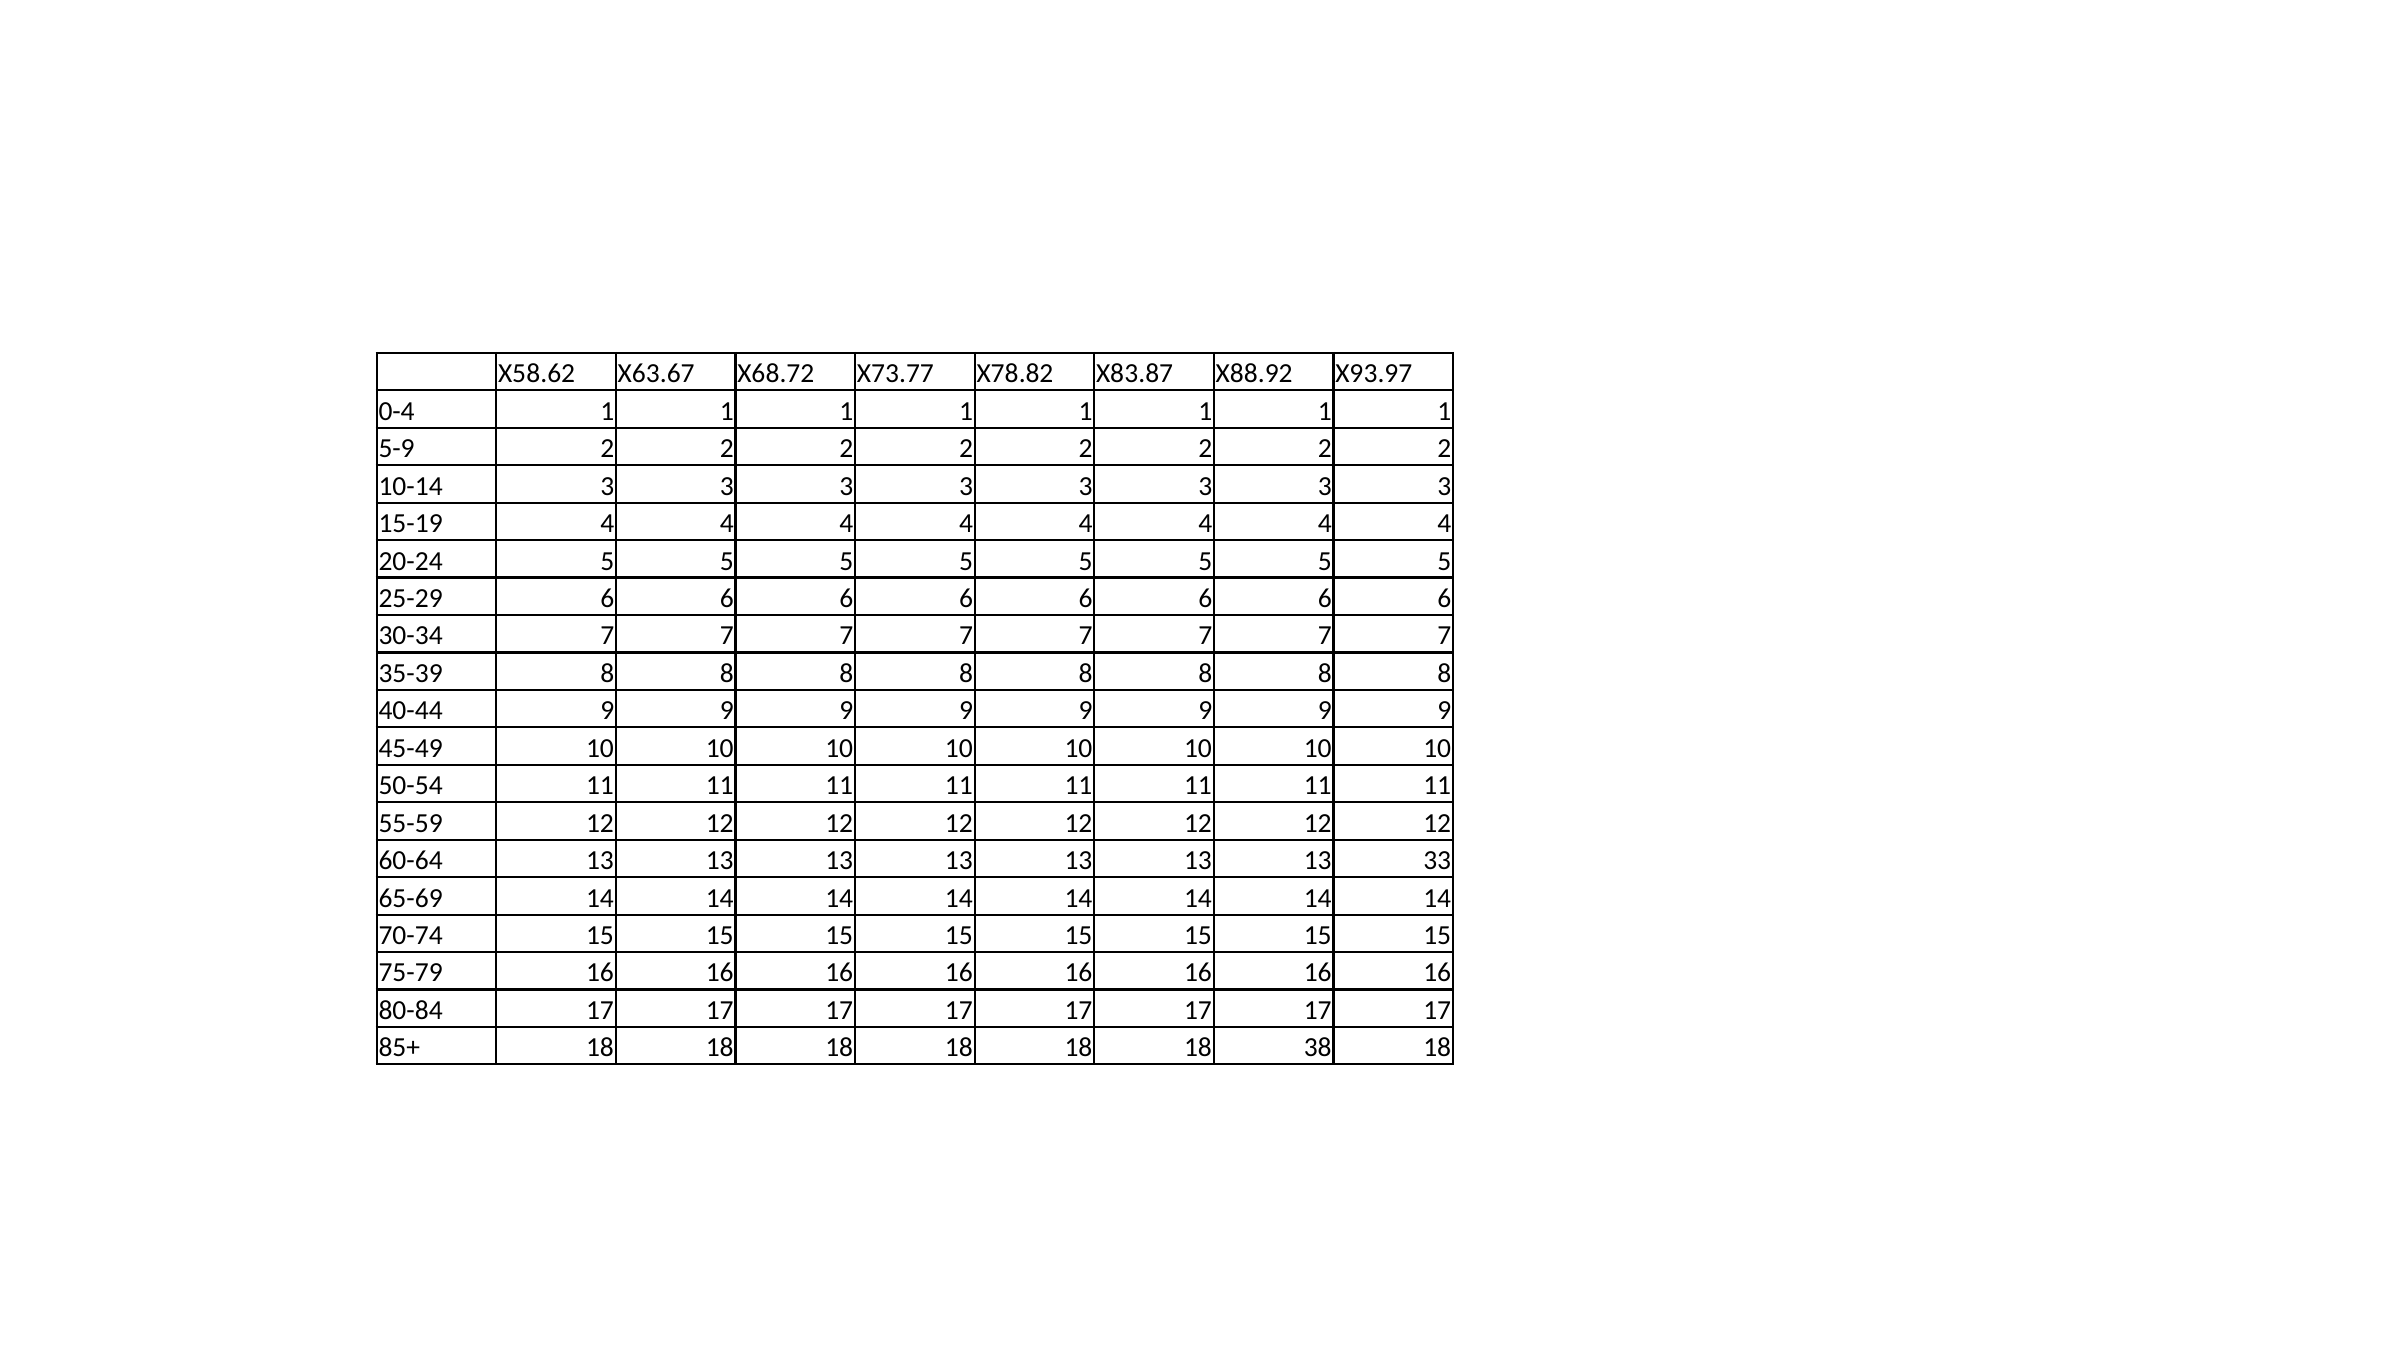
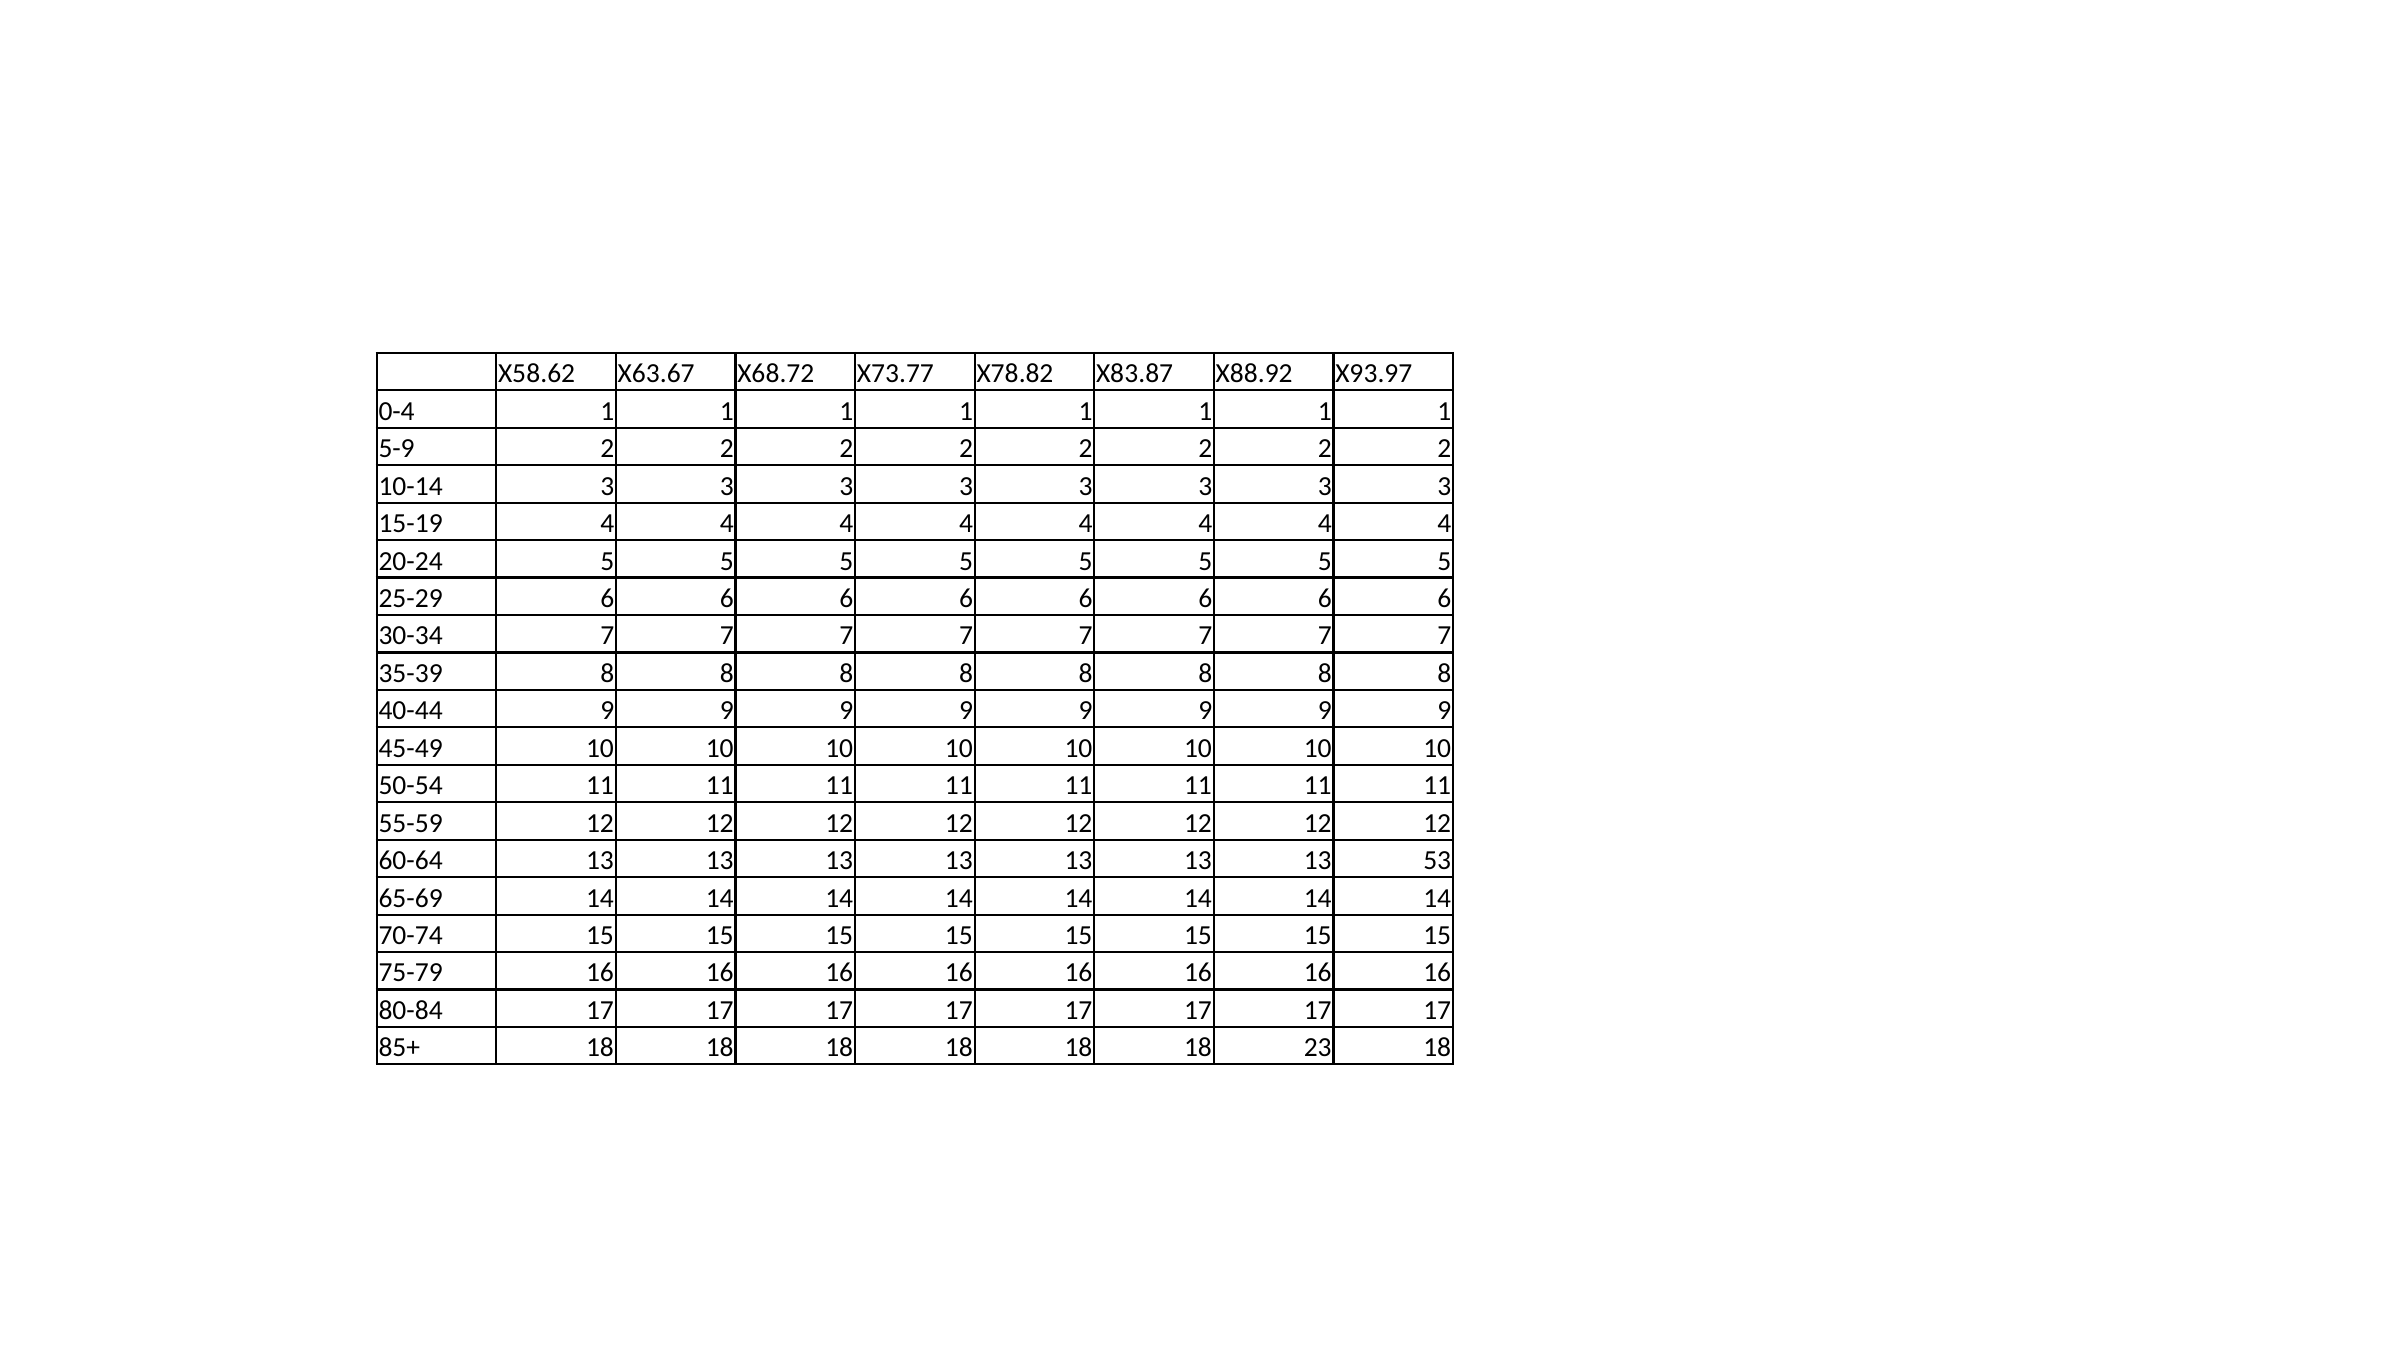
33: 33 -> 53 (1437, 860)
38: 38 -> 23 (1318, 1047)
